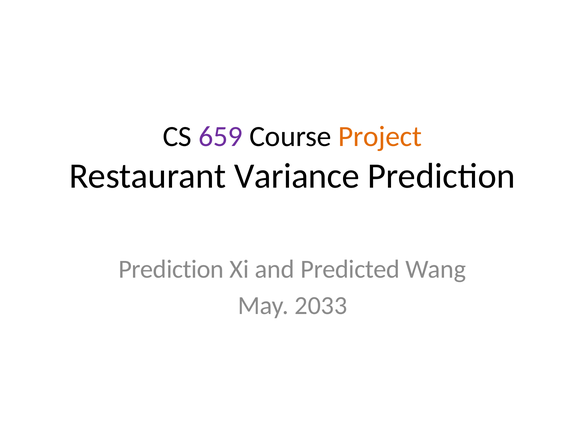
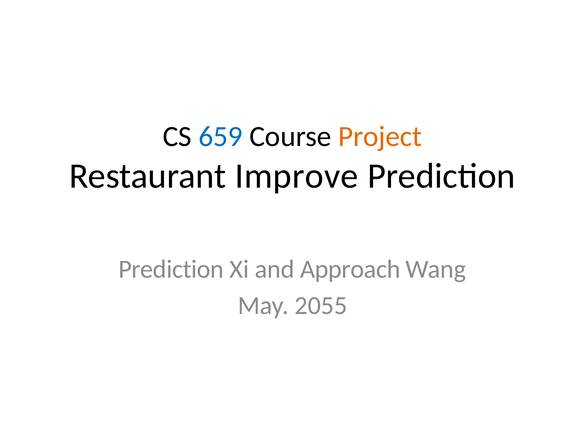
659 colour: purple -> blue (221, 137)
Variance: Variance -> Improve (297, 176)
Predicted: Predicted -> Approach (350, 269)
2033: 2033 -> 2055 (321, 305)
